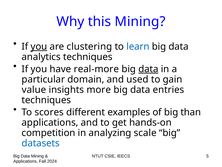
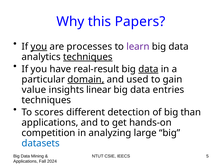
this Mining: Mining -> Papers (140, 21)
clustering: clustering -> processes (89, 46)
learn colour: blue -> purple (138, 46)
techniques underline: none -> present (88, 57)
real-more: real-more -> real-result (96, 69)
domain underline: none -> present (86, 79)
more: more -> linear (99, 89)
examples: examples -> detection (129, 112)
scale: scale -> large (145, 133)
